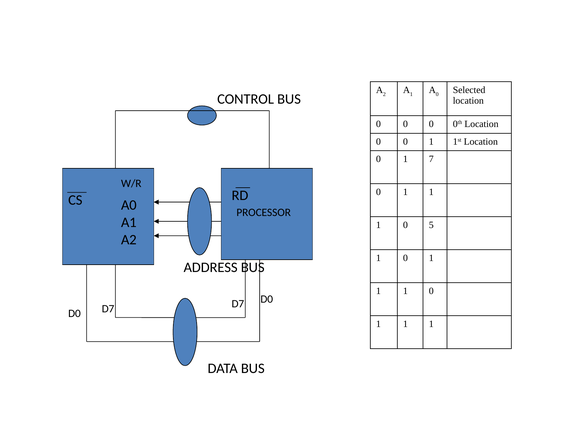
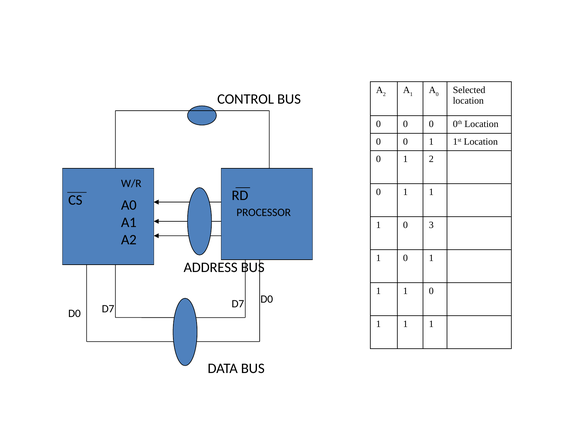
1 7: 7 -> 2 (431, 159)
5: 5 -> 3 (431, 225)
